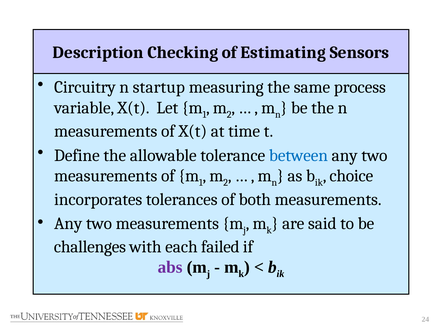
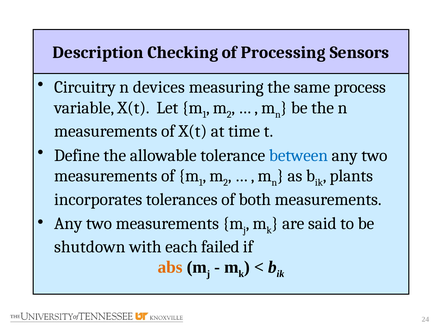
Estimating: Estimating -> Processing (283, 53)
startup: startup -> devices (159, 87)
choice: choice -> plants (351, 176)
challenges: challenges -> shutdown (90, 247)
abs colour: purple -> orange (170, 268)
